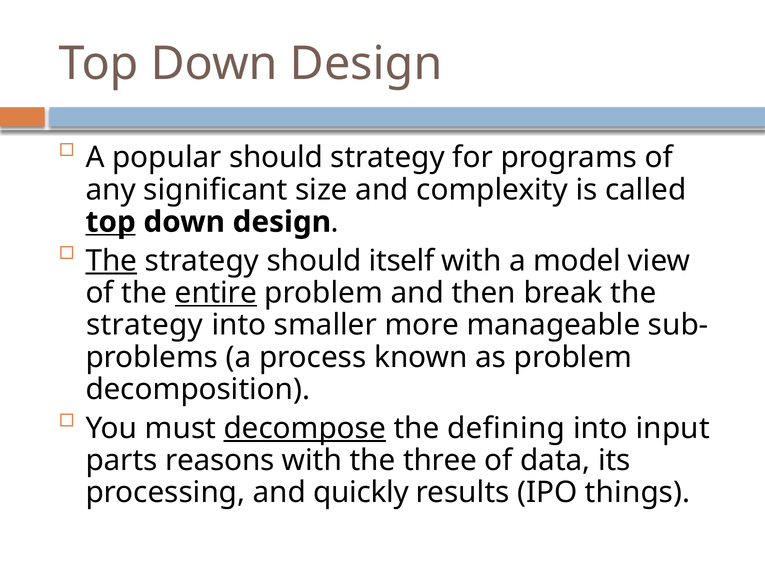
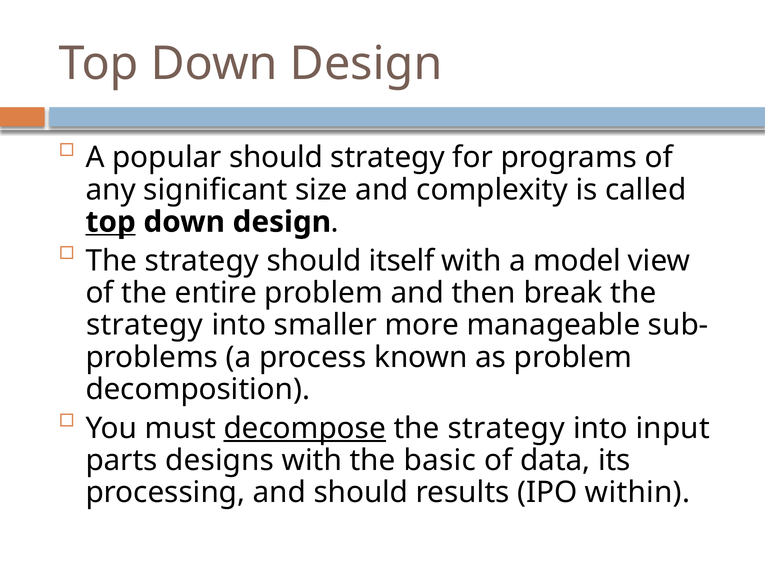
The underline: present -> none (111, 261)
entire underline: present -> none (216, 293)
defining: defining -> strategy (506, 428)
reasons: reasons -> designs (220, 460)
three: three -> basic (440, 460)
and quickly: quickly -> should (361, 492)
things: things -> within (638, 492)
